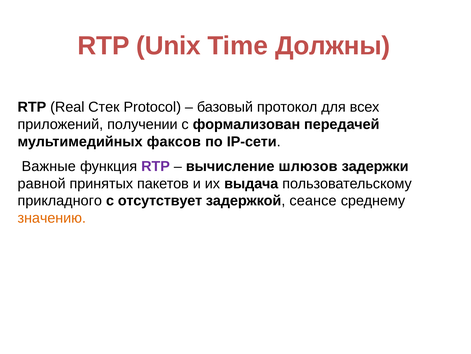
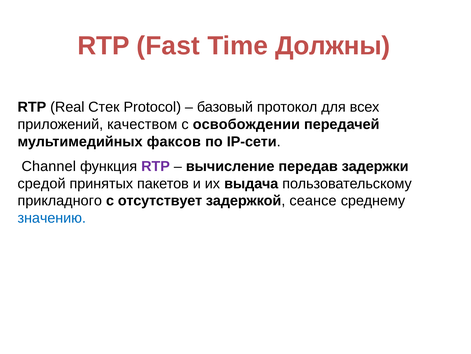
Unix: Unix -> Fast (168, 46)
получении: получении -> качеством (142, 124)
формализован: формализован -> освобождении (246, 124)
Важные: Важные -> Channel (49, 166)
шлюзов: шлюзов -> передав (308, 166)
равной: равной -> средой (42, 183)
значению colour: orange -> blue (52, 218)
